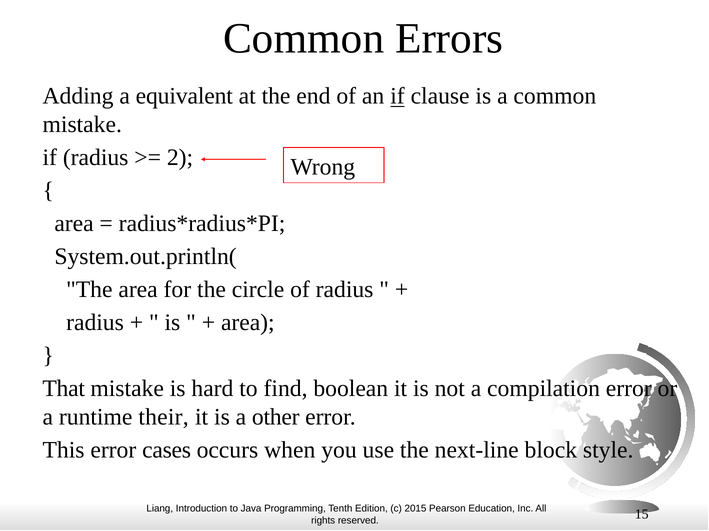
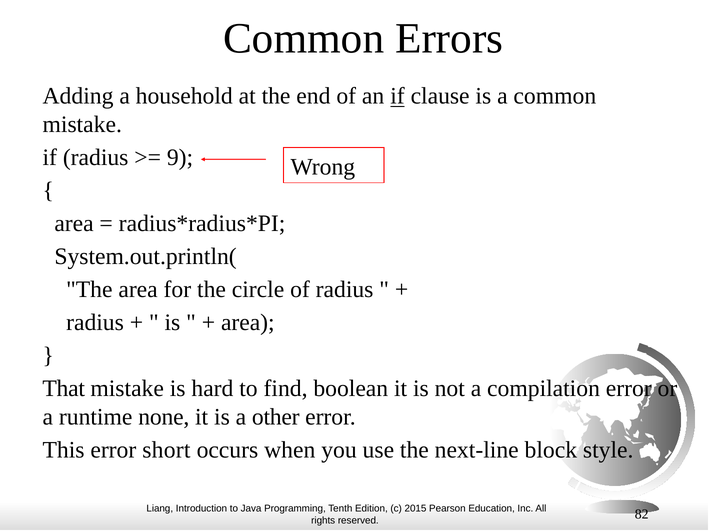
equivalent: equivalent -> household (184, 96)
2: 2 -> 9 (180, 158)
their: their -> none (164, 418)
cases: cases -> short (166, 451)
15: 15 -> 82 (642, 515)
